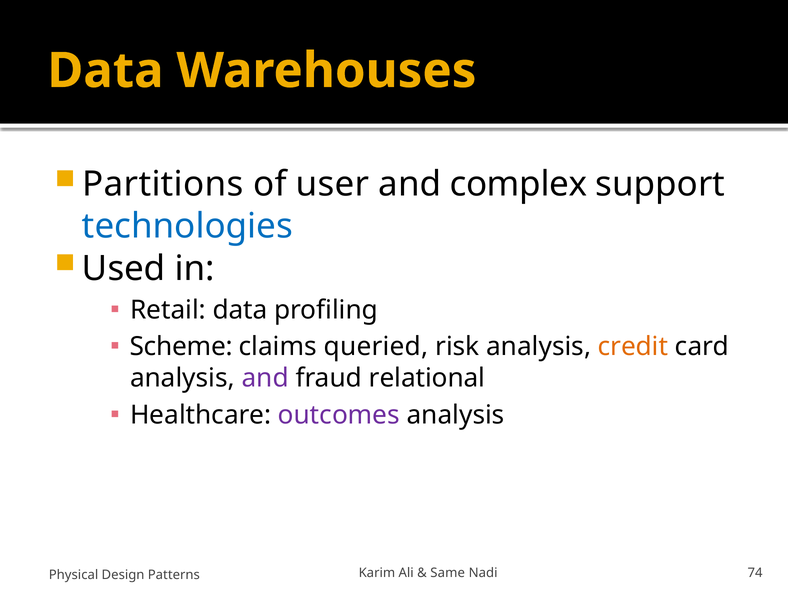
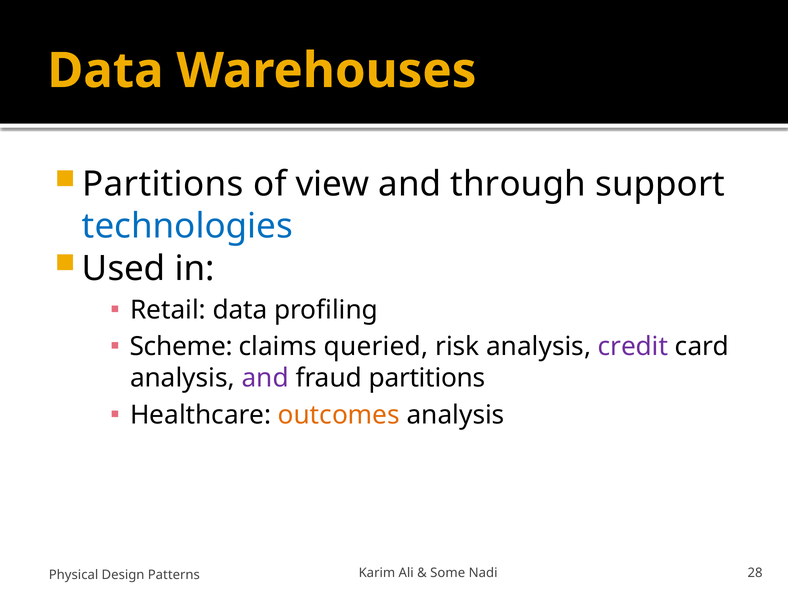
user: user -> view (333, 184)
complex: complex -> through (518, 184)
credit colour: orange -> purple (633, 347)
fraud relational: relational -> partitions (427, 378)
outcomes colour: purple -> orange (339, 415)
Same: Same -> Some (448, 573)
74: 74 -> 28 (755, 573)
